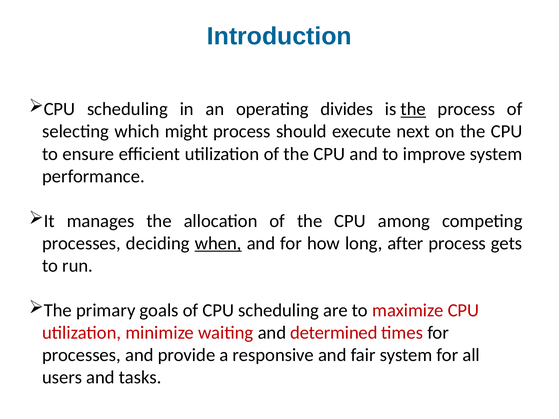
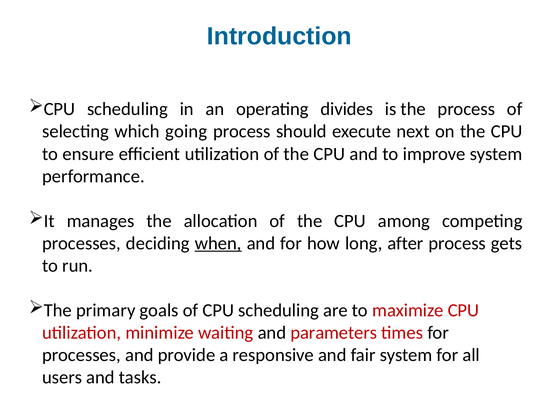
the underline: present -> none (413, 109)
might: might -> going (186, 132)
determined: determined -> parameters (334, 333)
